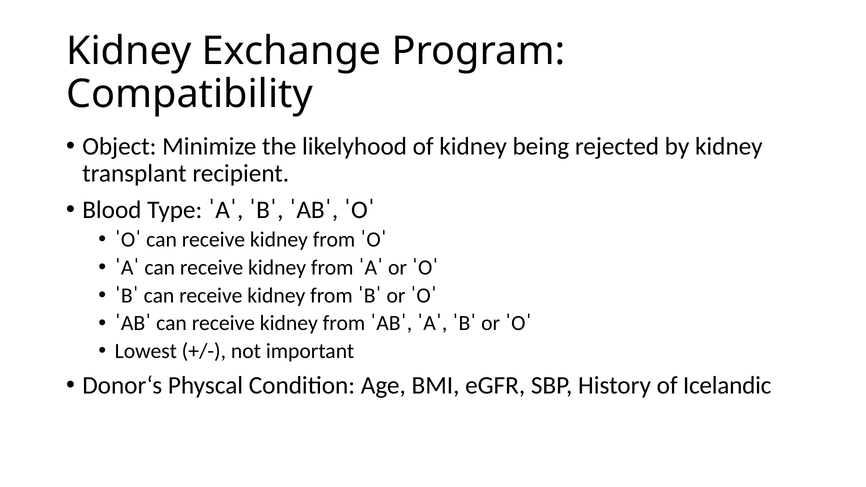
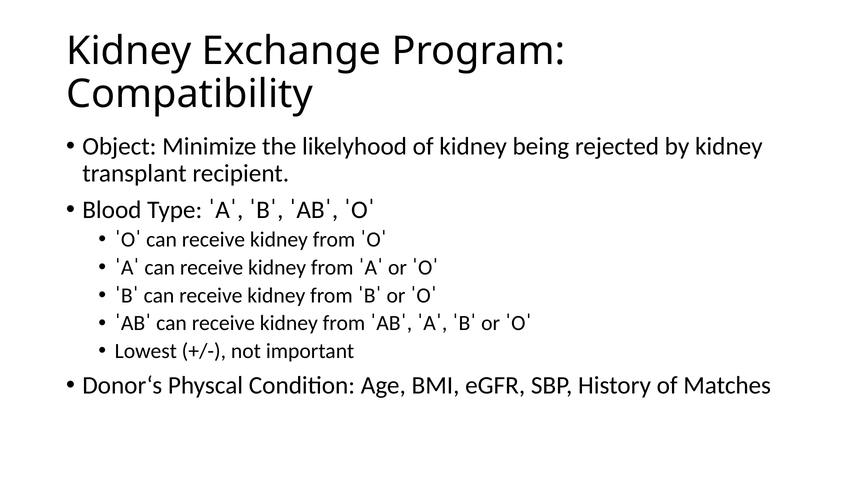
Icelandic: Icelandic -> Matches (727, 385)
